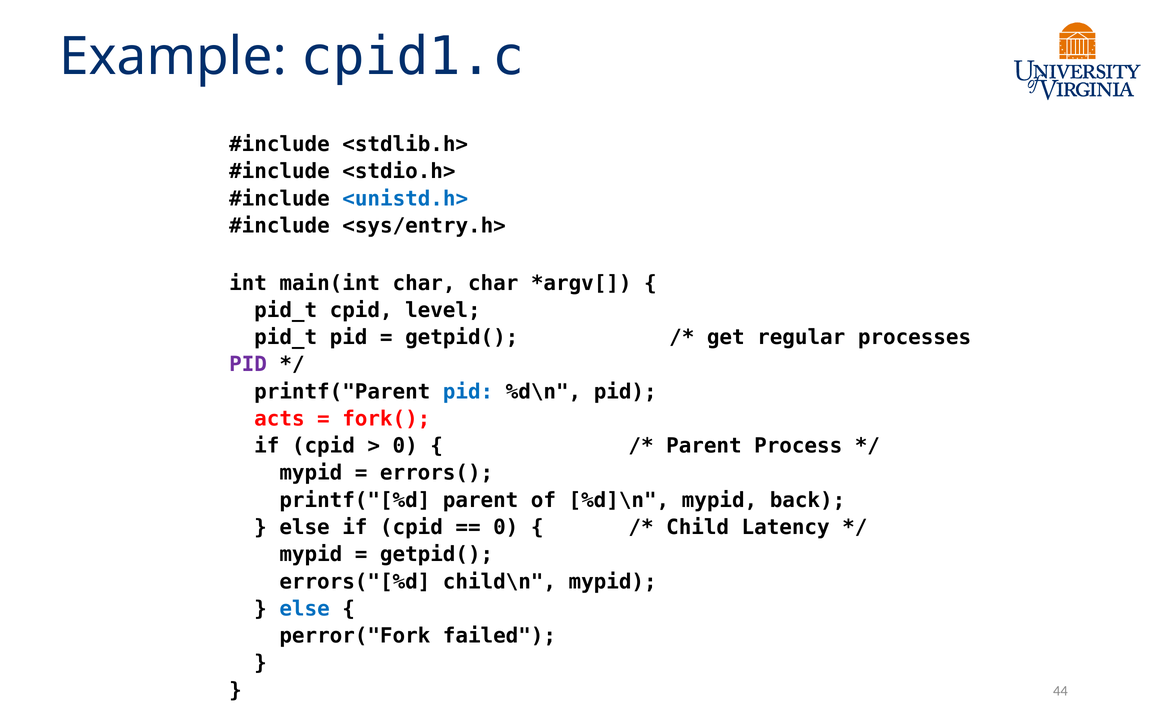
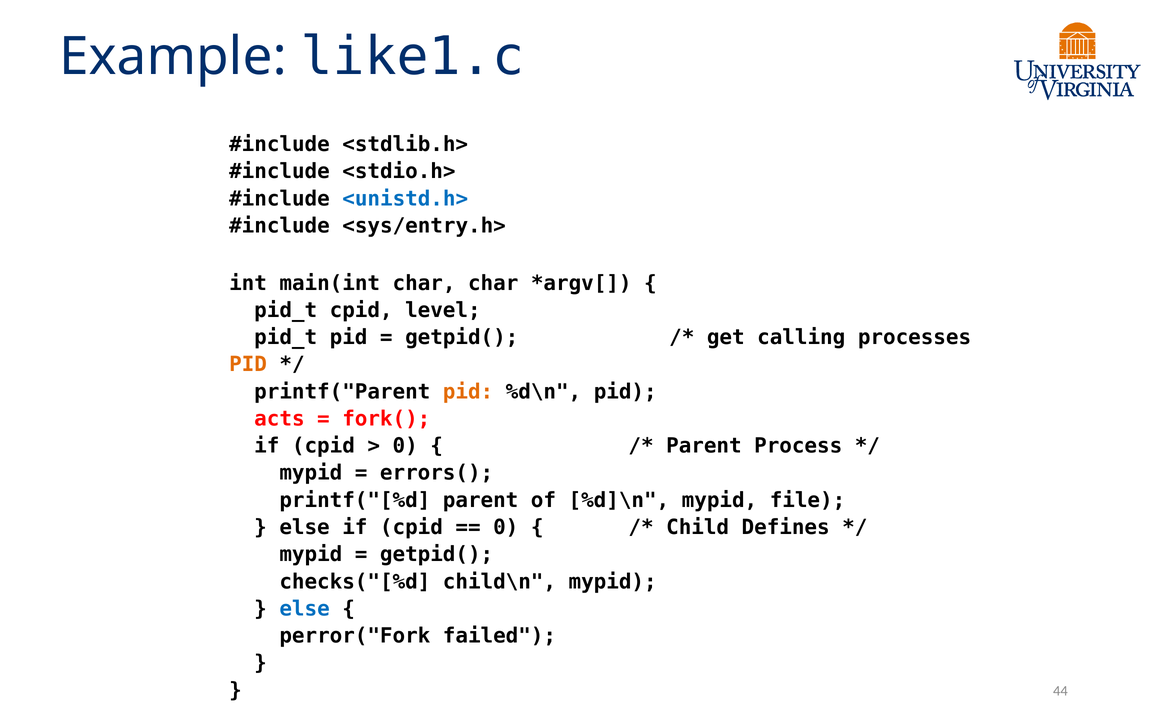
cpid1.c: cpid1.c -> like1.c (413, 57)
regular: regular -> calling (801, 338)
PID colour: purple -> orange (248, 365)
pid colour: blue -> orange (468, 392)
back: back -> file (808, 500)
Latency: Latency -> Defines (786, 528)
errors("[%d: errors("[%d -> checks("[%d (355, 582)
